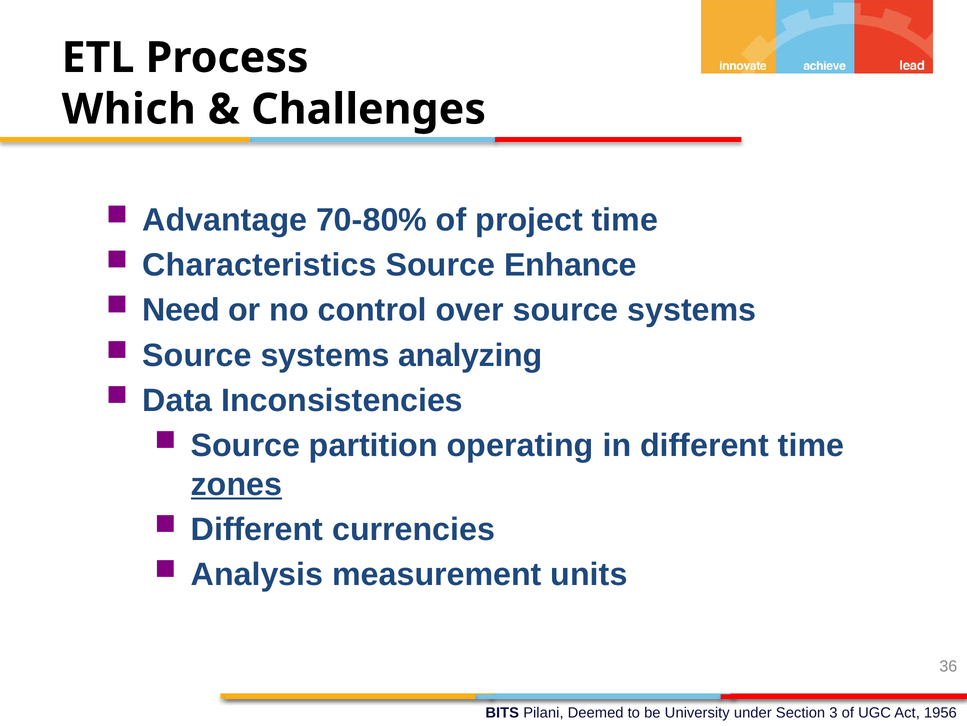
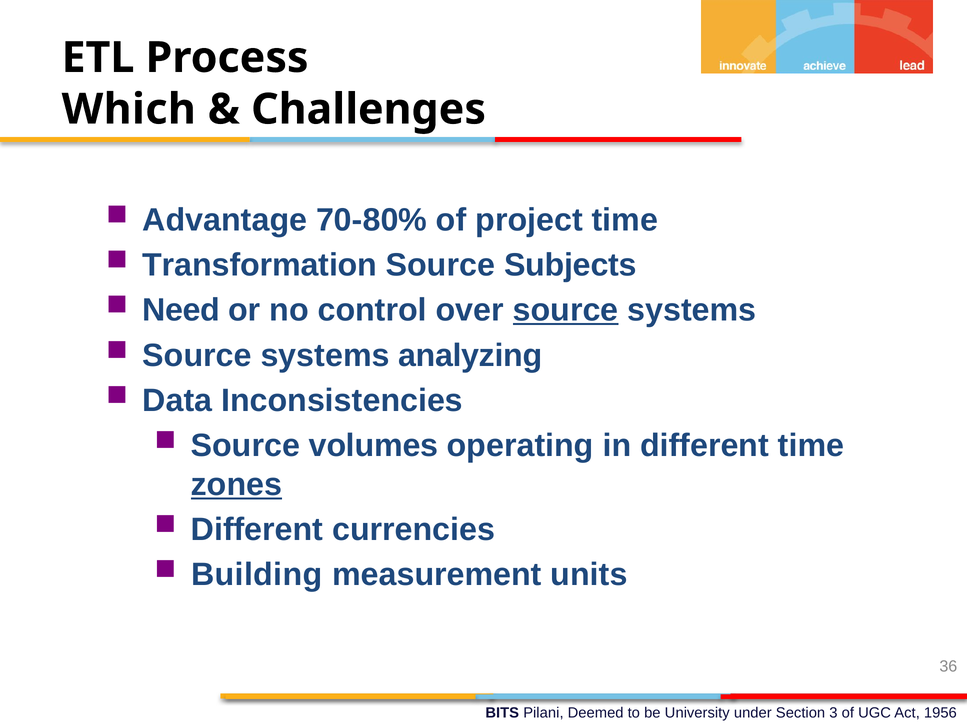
Characteristics: Characteristics -> Transformation (260, 265)
Enhance: Enhance -> Subjects (570, 265)
source underline: none -> present (566, 310)
partition: partition -> volumes (374, 445)
Analysis: Analysis -> Building (257, 574)
